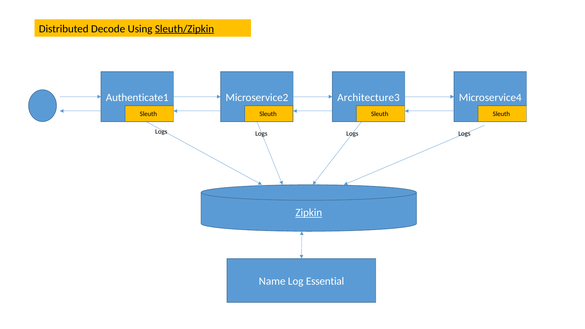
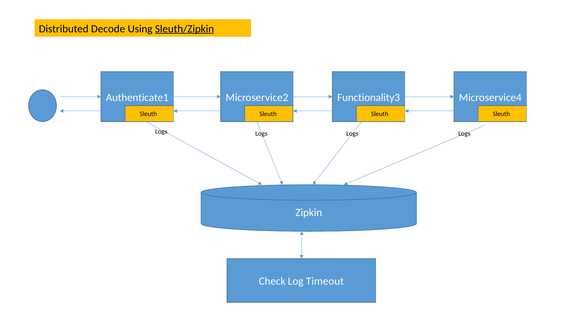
Architecture3: Architecture3 -> Functionality3 (369, 97)
Zipkin underline: present -> none (309, 213)
Name: Name -> Check (272, 281)
Essential: Essential -> Timeout (325, 281)
